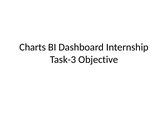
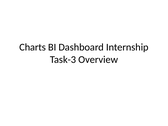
Objective: Objective -> Overview (98, 60)
